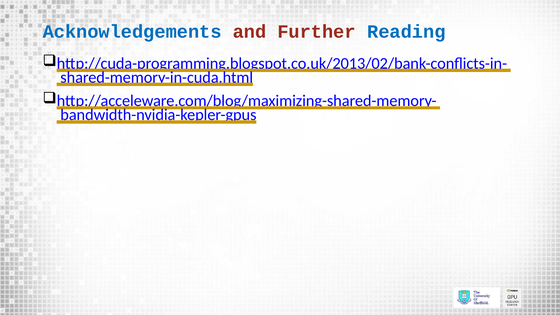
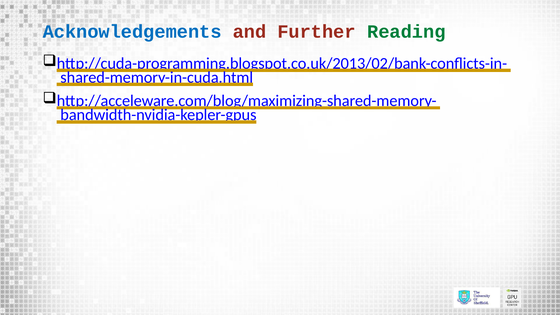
Reading colour: blue -> green (406, 32)
